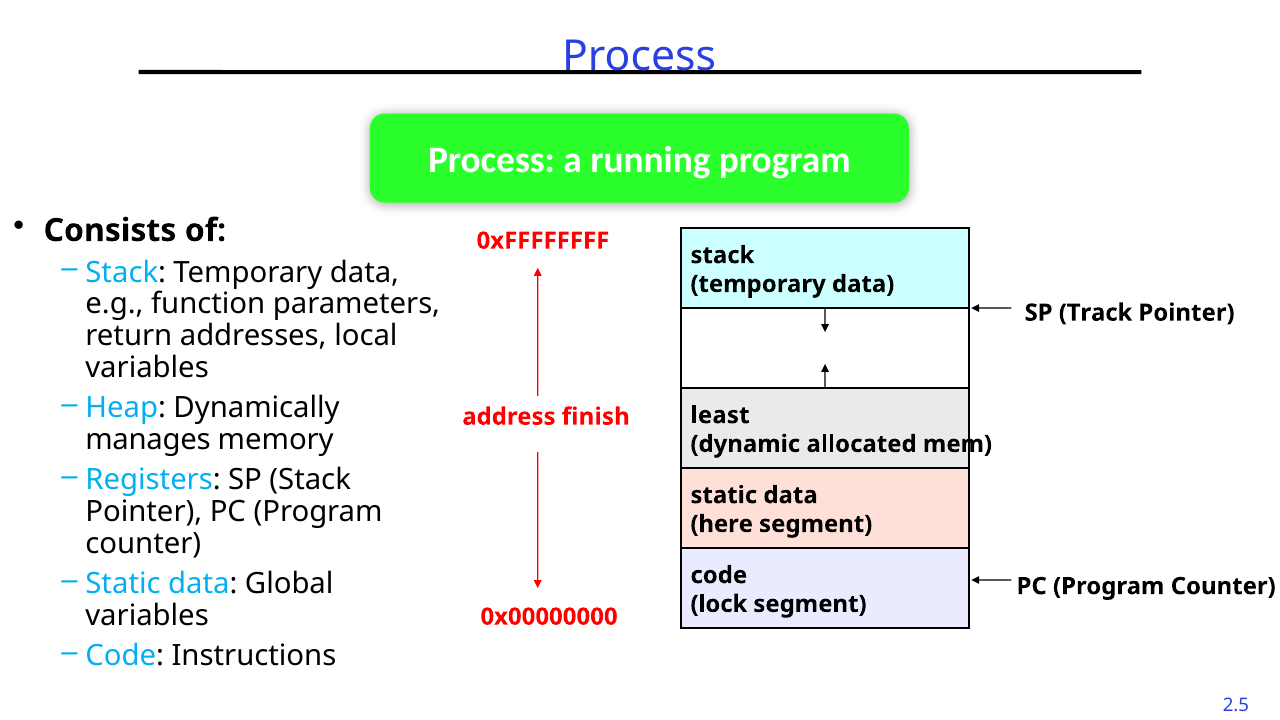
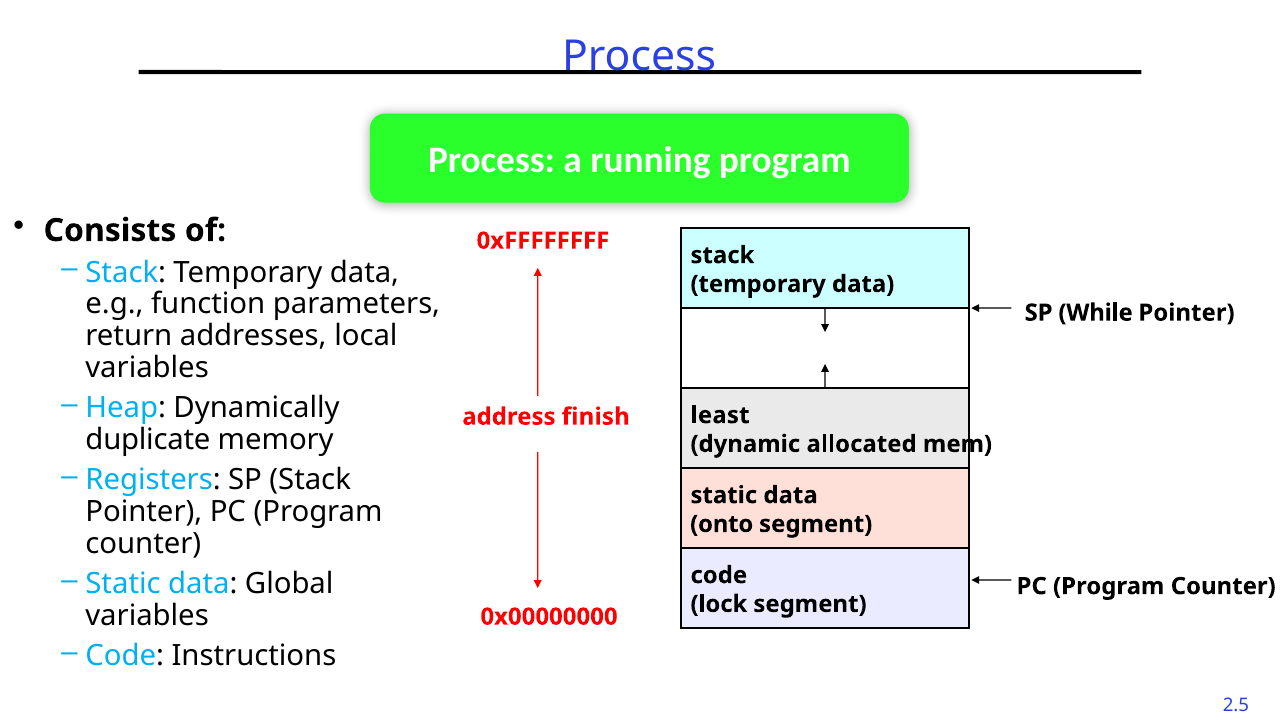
Track: Track -> While (1096, 313)
manages: manages -> duplicate (148, 440)
here: here -> onto (722, 524)
